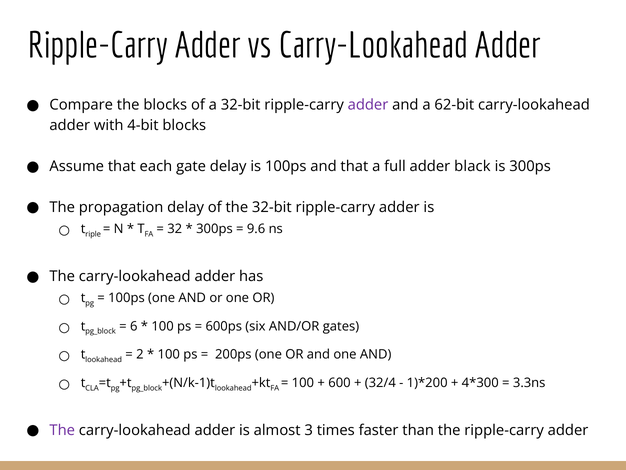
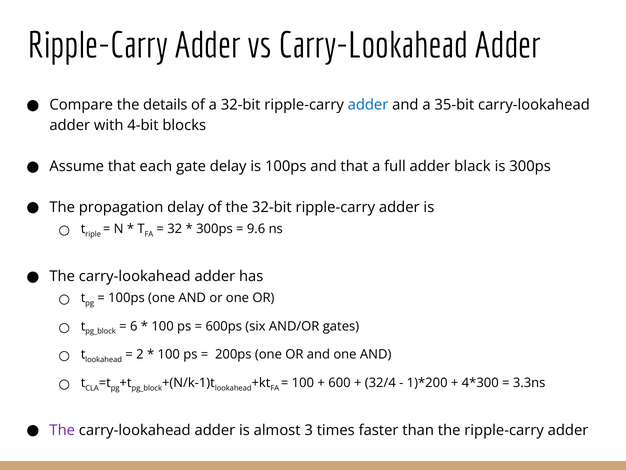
the blocks: blocks -> details (165, 105)
adder colour: purple -> blue (368, 105)
62-bit: 62-bit -> 35-bit (454, 105)
